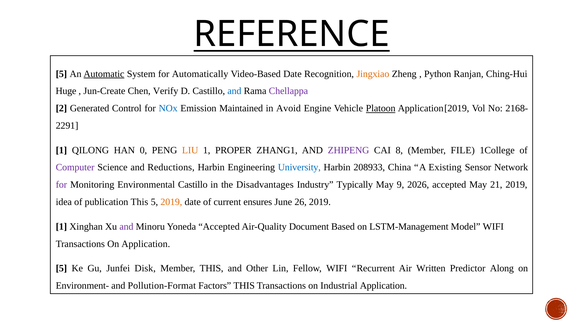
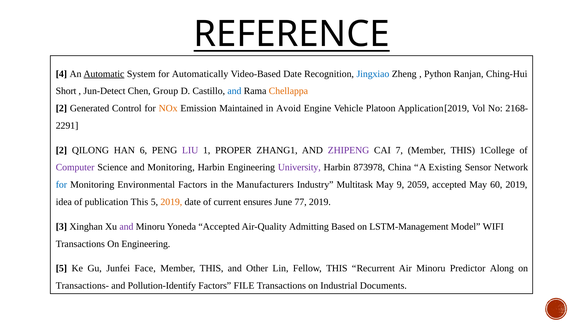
5: 5 -> 4 (61, 74)
Jingxiao colour: orange -> blue (373, 74)
Huge: Huge -> Short (66, 91)
Jun-Create: Jun-Create -> Jun-Detect (104, 91)
Verify: Verify -> Group (166, 91)
Chellappa colour: purple -> orange (288, 91)
NOx colour: blue -> orange (168, 108)
Platoon underline: present -> none (381, 108)
1: 1 -> 2 (61, 150)
0: 0 -> 6 (143, 150)
LIU colour: orange -> purple (190, 150)
8: 8 -> 7 (399, 150)
FILE: FILE -> THIS (463, 150)
and Reductions: Reductions -> Monitoring (171, 167)
University colour: blue -> purple (299, 167)
208933: 208933 -> 873978 (369, 167)
for colour: purple -> blue (61, 185)
Environmental Castillo: Castillo -> Factors (193, 185)
Disadvantages: Disadvantages -> Manufacturers (265, 185)
Typically: Typically -> Multitask (355, 185)
2026: 2026 -> 2059 (418, 185)
21: 21 -> 60 (496, 185)
26: 26 -> 77 (301, 202)
1: 1 -> 3 (61, 227)
Document: Document -> Admitting (309, 227)
On Application: Application -> Engineering (146, 244)
Disk: Disk -> Face (145, 268)
Fellow WIFI: WIFI -> THIS (337, 268)
Air Written: Written -> Minoru (431, 268)
Environment-: Environment- -> Transactions- (82, 286)
Pollution-Format: Pollution-Format -> Pollution-Identify (162, 286)
Factors THIS: THIS -> FILE (244, 286)
Industrial Application: Application -> Documents (383, 286)
